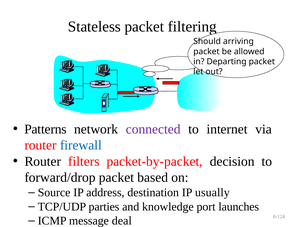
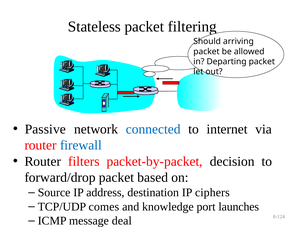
Patterns: Patterns -> Passive (45, 129)
connected colour: purple -> blue (153, 129)
usually: usually -> ciphers (212, 193)
parties: parties -> comes (104, 207)
